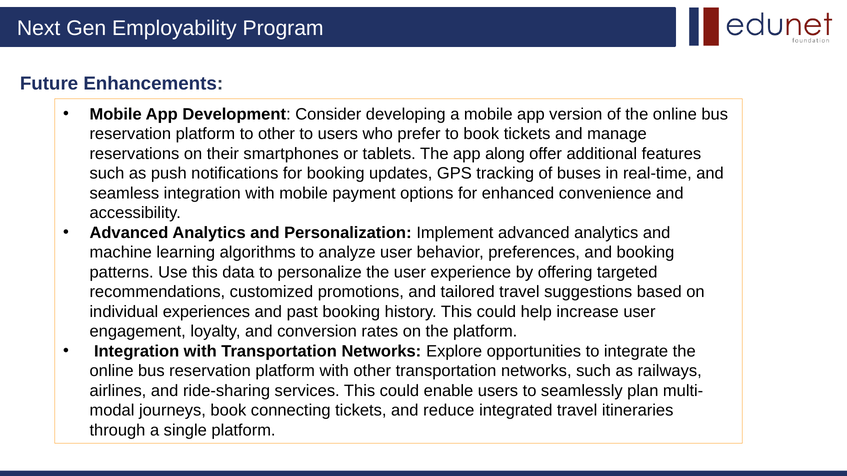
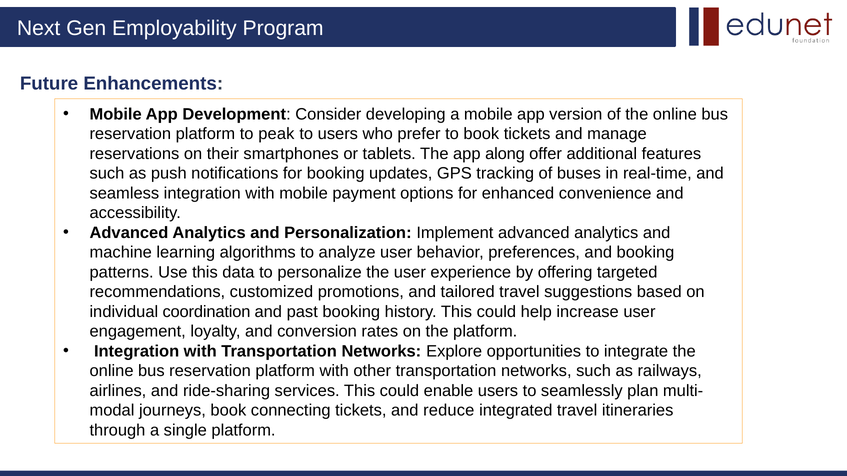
to other: other -> peak (276, 134)
experiences: experiences -> coordination (206, 312)
